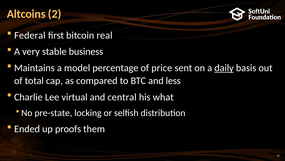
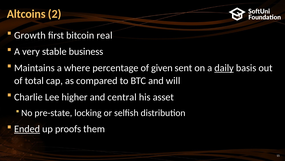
Federal: Federal -> Growth (30, 35)
model: model -> where (77, 68)
price: price -> given (162, 68)
less: less -> will (173, 80)
virtual: virtual -> higher (75, 97)
what: what -> asset (163, 97)
Ended underline: none -> present (27, 128)
